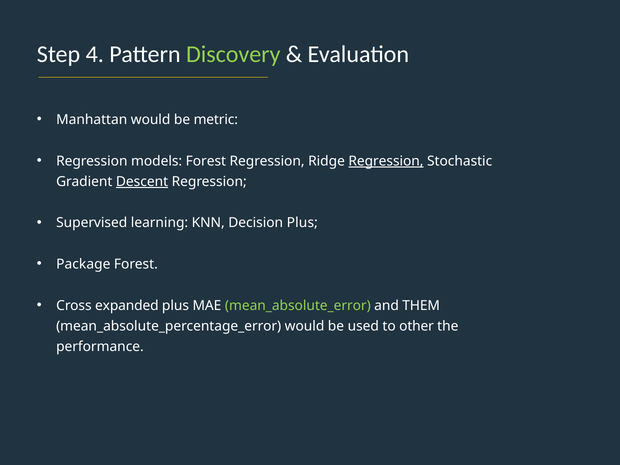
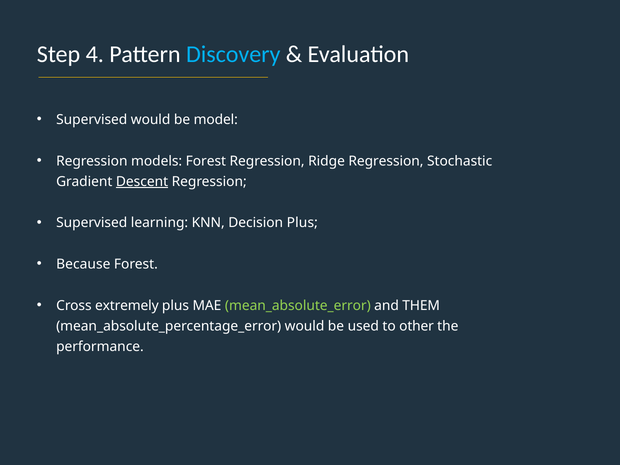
Discovery colour: light green -> light blue (233, 54)
Manhattan: Manhattan -> Supervised (92, 120)
metric: metric -> model (216, 120)
Regression underline: present -> none (386, 161)
Package: Package -> Because (83, 264)
expanded: expanded -> extremely (127, 306)
